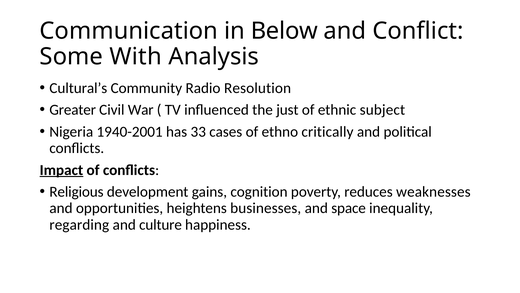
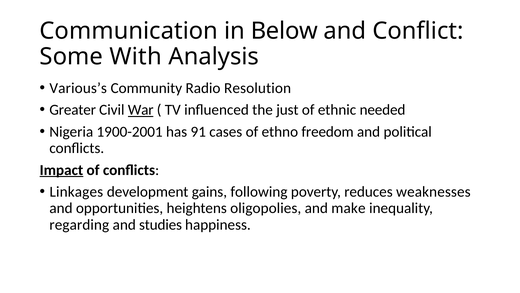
Cultural’s: Cultural’s -> Various’s (78, 88)
War underline: none -> present (141, 110)
subject: subject -> needed (383, 110)
1940-2001: 1940-2001 -> 1900-2001 (130, 132)
33: 33 -> 91 (198, 132)
critically: critically -> freedom (328, 132)
Religious: Religious -> Linkages (76, 192)
cognition: cognition -> following (259, 192)
businesses: businesses -> oligopolies (266, 208)
space: space -> make (348, 208)
culture: culture -> studies (161, 224)
